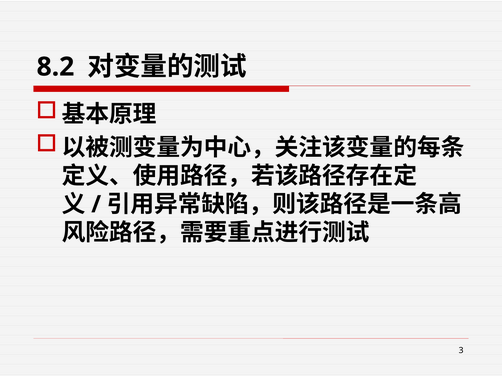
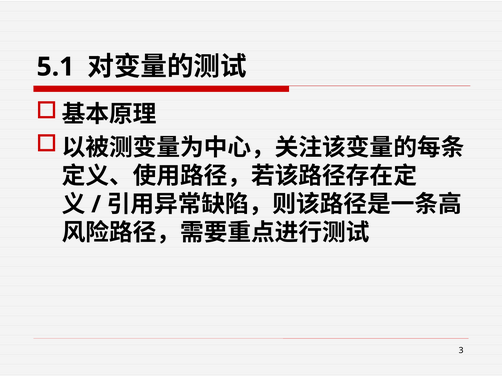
8.2: 8.2 -> 5.1 (55, 67)
